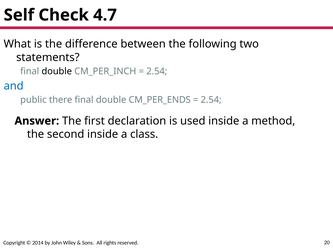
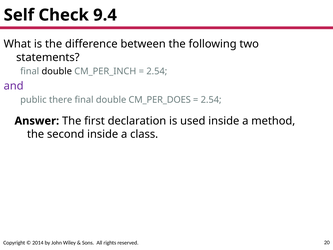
4.7: 4.7 -> 9.4 (105, 15)
and colour: blue -> purple (14, 86)
CM_PER_ENDS: CM_PER_ENDS -> CM_PER_DOES (160, 100)
